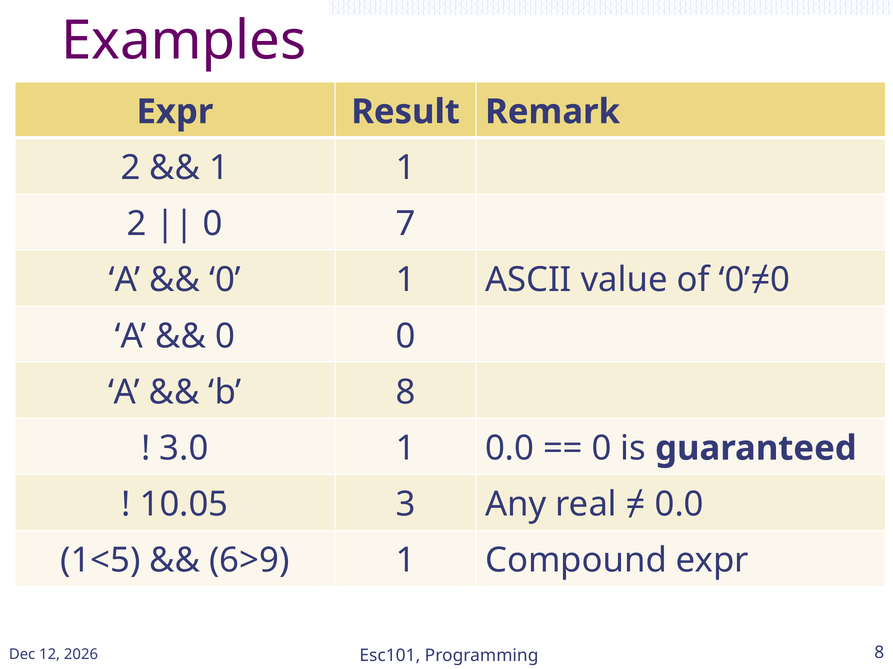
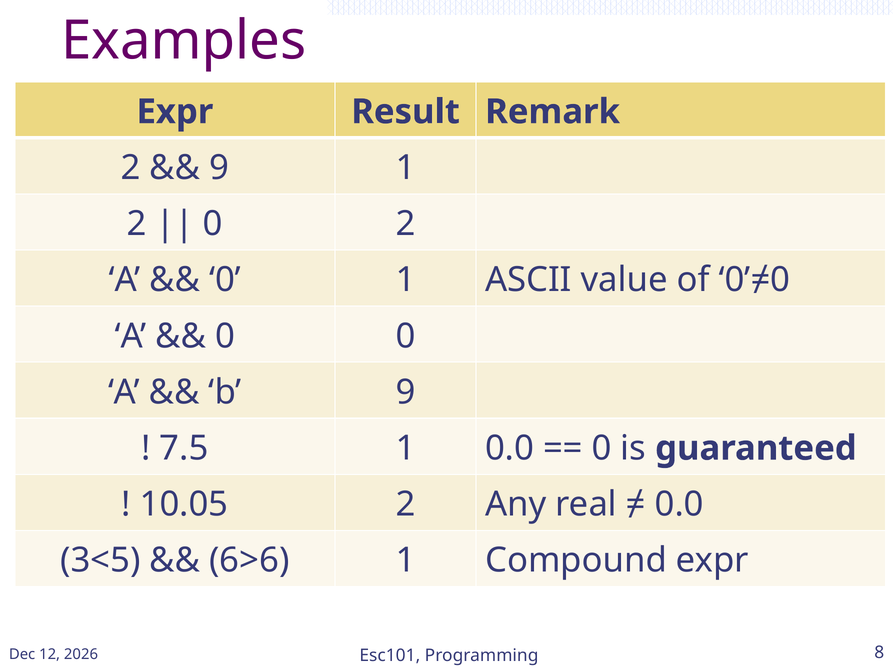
1: 1 -> 9 (219, 168)
0 7: 7 -> 2 (406, 224)
b 8: 8 -> 9 (406, 393)
3.0: 3.0 -> 7.5 (184, 449)
10.05 3: 3 -> 2 (406, 505)
1<5: 1<5 -> 3<5 (100, 561)
6>9: 6>9 -> 6>6 (249, 561)
